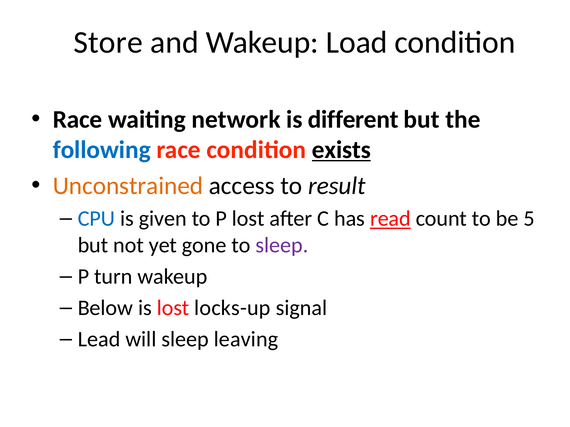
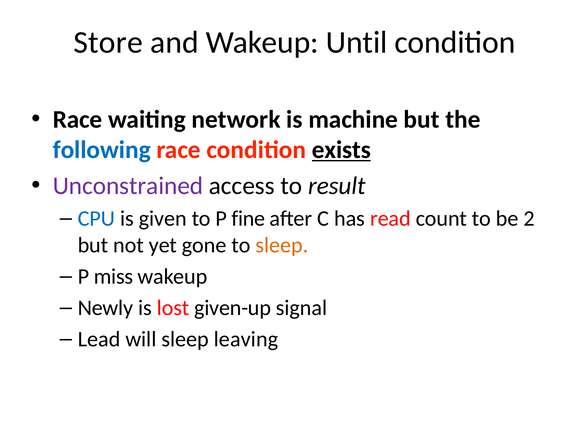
Load: Load -> Until (357, 43)
different: different -> machine (353, 120)
Unconstrained colour: orange -> purple (128, 186)
P lost: lost -> fine (248, 219)
read underline: present -> none (390, 219)
5: 5 -> 2 (529, 219)
sleep colour: purple -> orange (282, 246)
turn: turn -> miss (113, 277)
Below: Below -> Newly (105, 308)
locks-up: locks-up -> given-up (233, 308)
